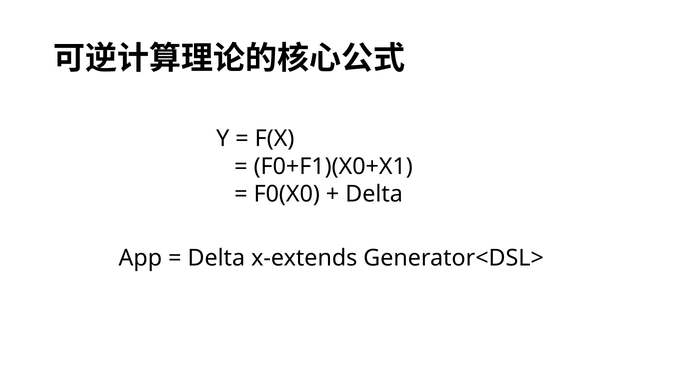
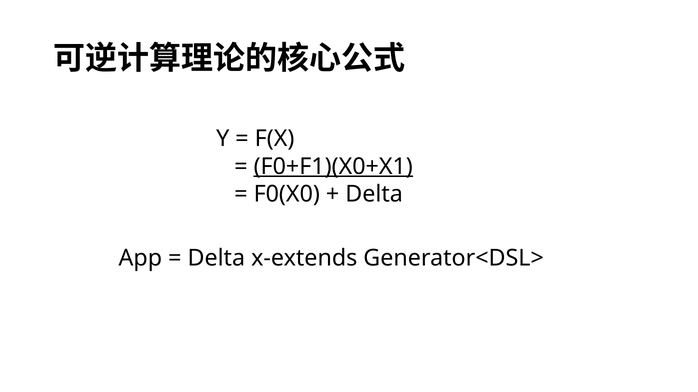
F0+F1)(X0+X1 underline: none -> present (333, 167)
